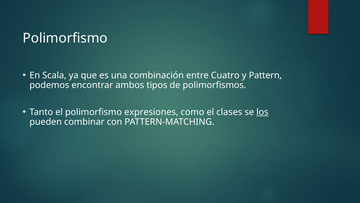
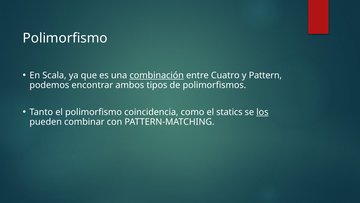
combinación underline: none -> present (157, 75)
expresiones: expresiones -> coincidencia (151, 112)
clases: clases -> statics (229, 112)
